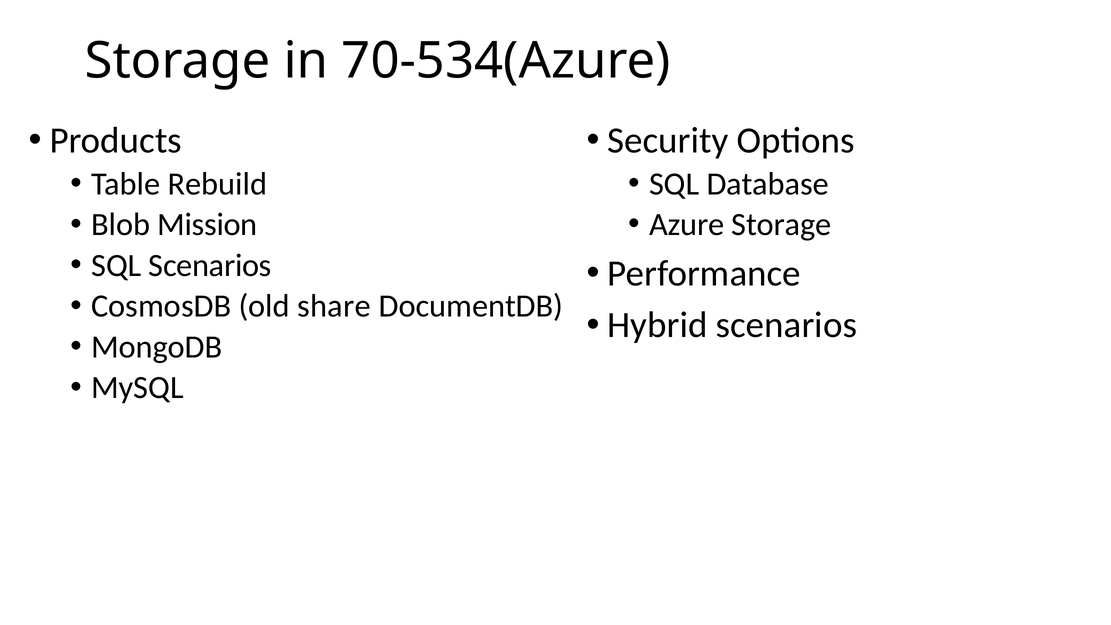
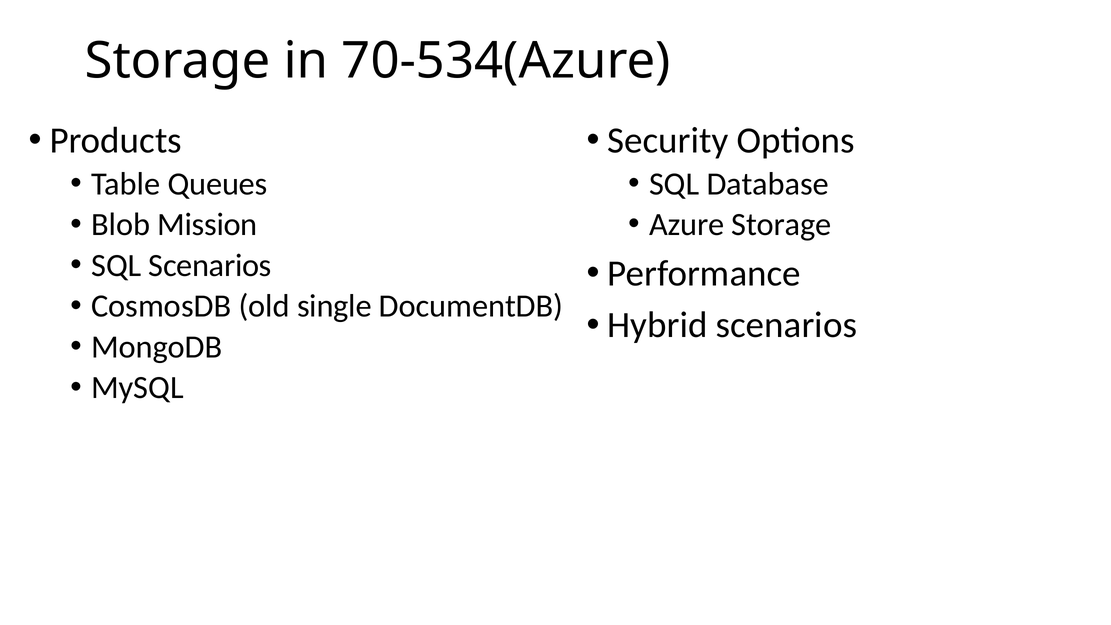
Rebuild: Rebuild -> Queues (218, 184)
share: share -> single (334, 306)
